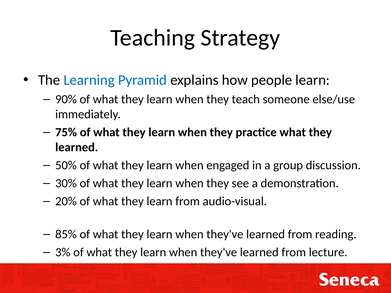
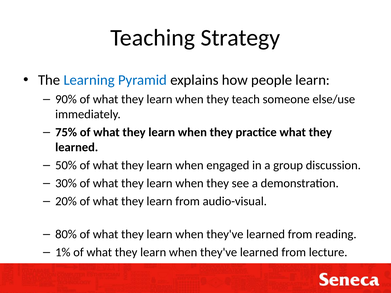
85%: 85% -> 80% (66, 234)
3%: 3% -> 1% (63, 252)
